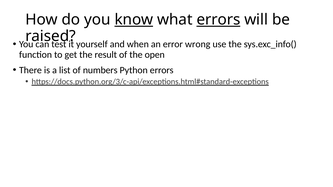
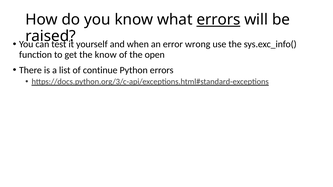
know underline: present -> none (134, 20)
the result: result -> know (106, 55)
numbers: numbers -> continue (100, 70)
